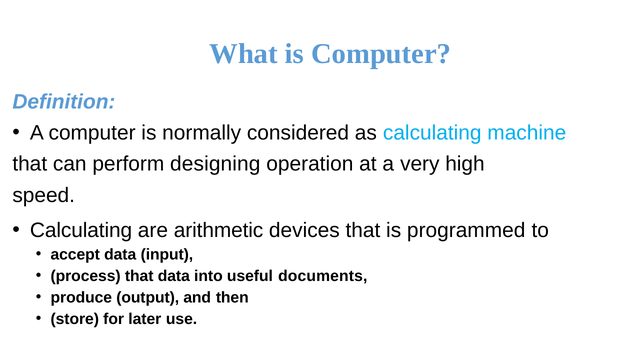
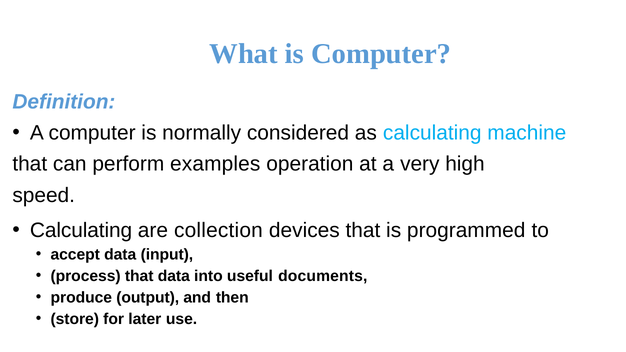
designing: designing -> examples (215, 164)
arithmetic: arithmetic -> collection (218, 230)
